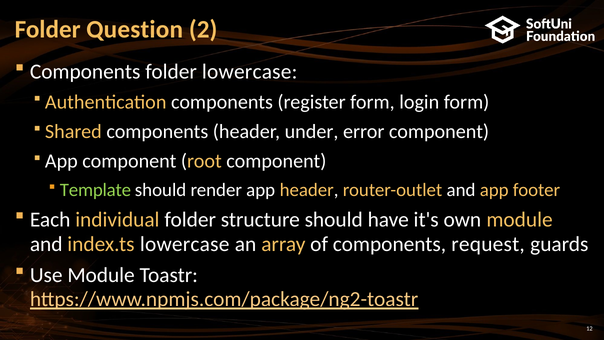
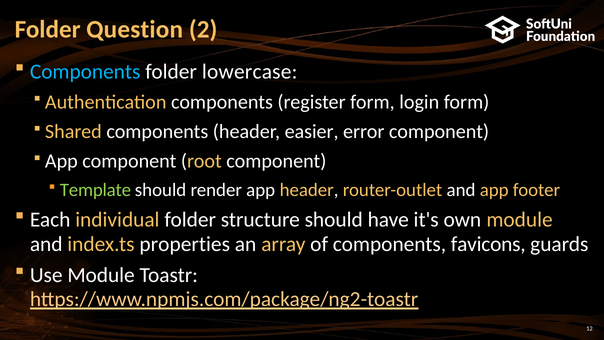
Components colour: white -> light blue (85, 72)
under: under -> easier (312, 132)
index.ts lowercase: lowercase -> properties (185, 244)
request: request -> favicons (488, 244)
